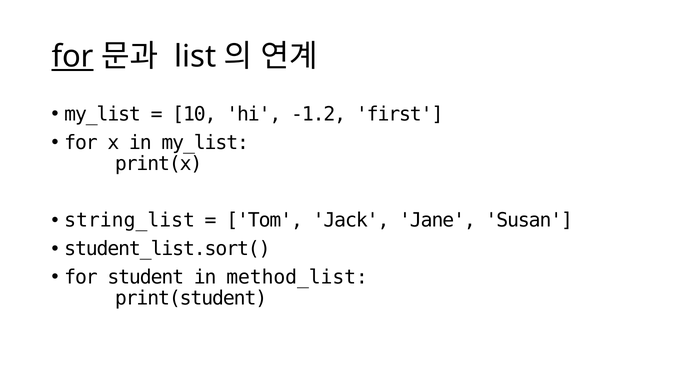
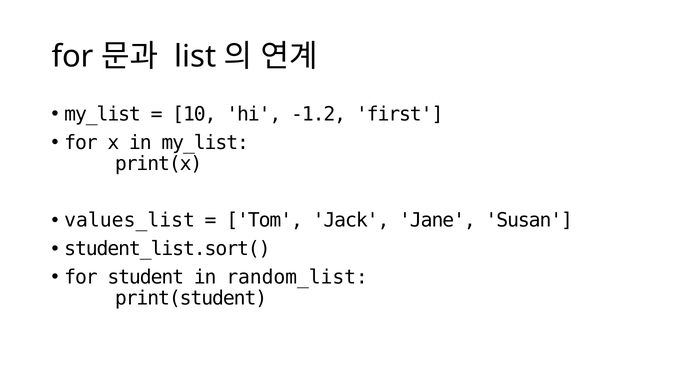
for underline: present -> none (73, 57)
string_list: string_list -> values_list (130, 221)
method_list: method_list -> random_list (297, 277)
